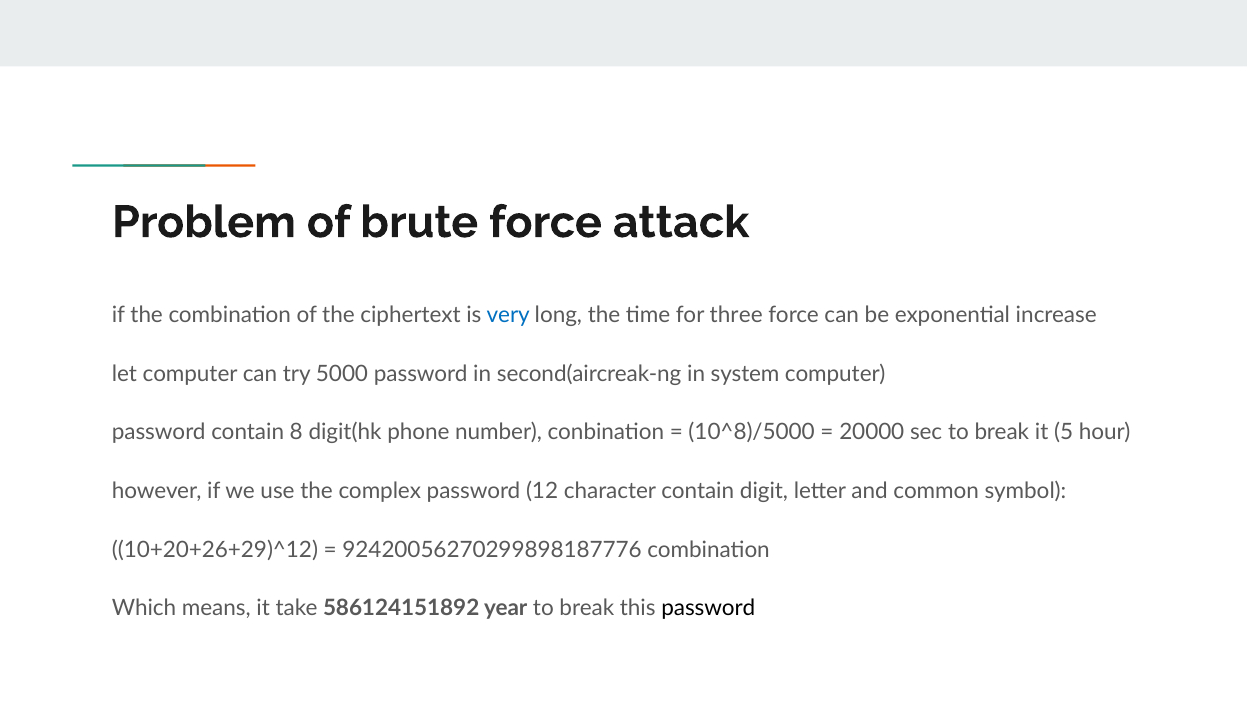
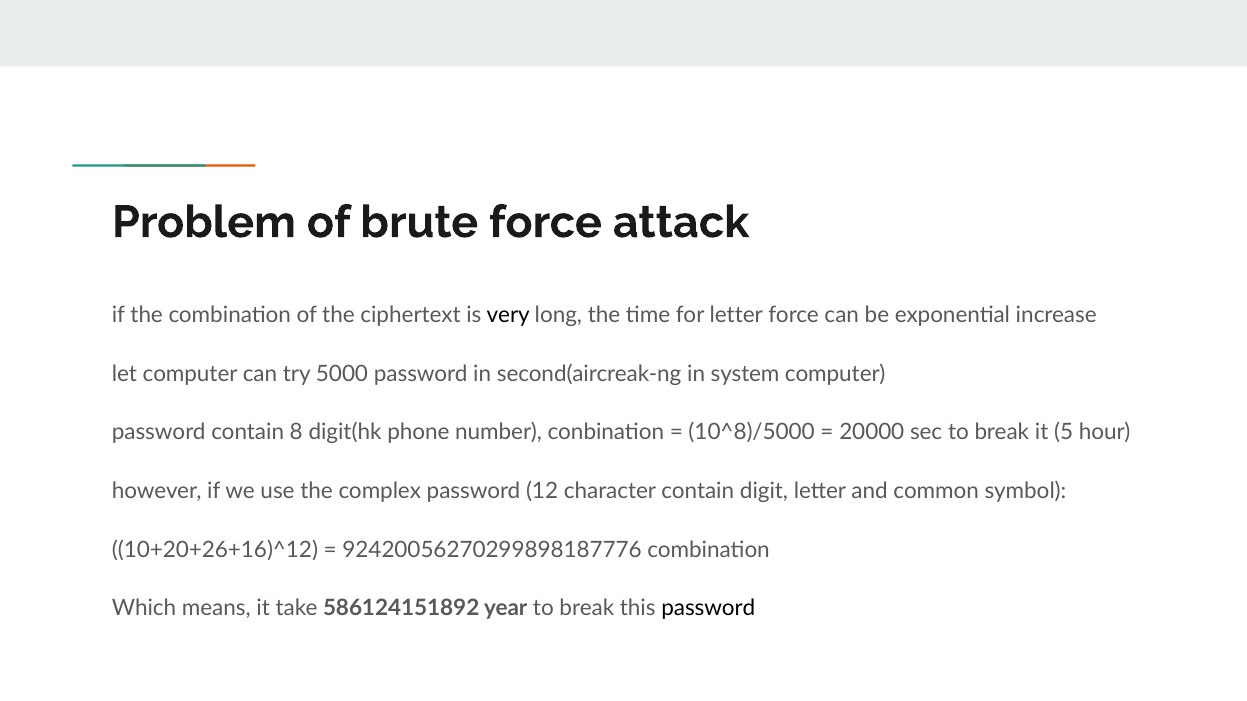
very colour: blue -> black (508, 315)
for three: three -> letter (736, 315)
10+20+26+29)^12: 10+20+26+29)^12 -> 10+20+26+16)^12 (215, 550)
